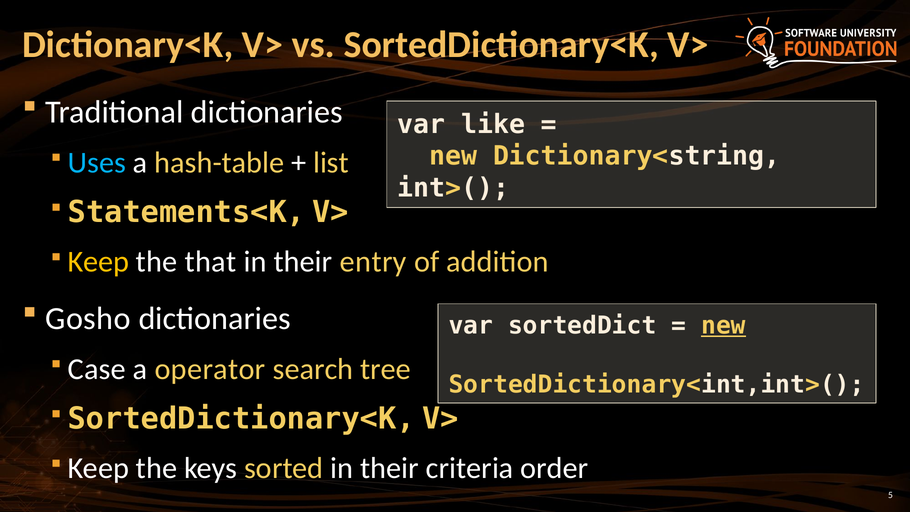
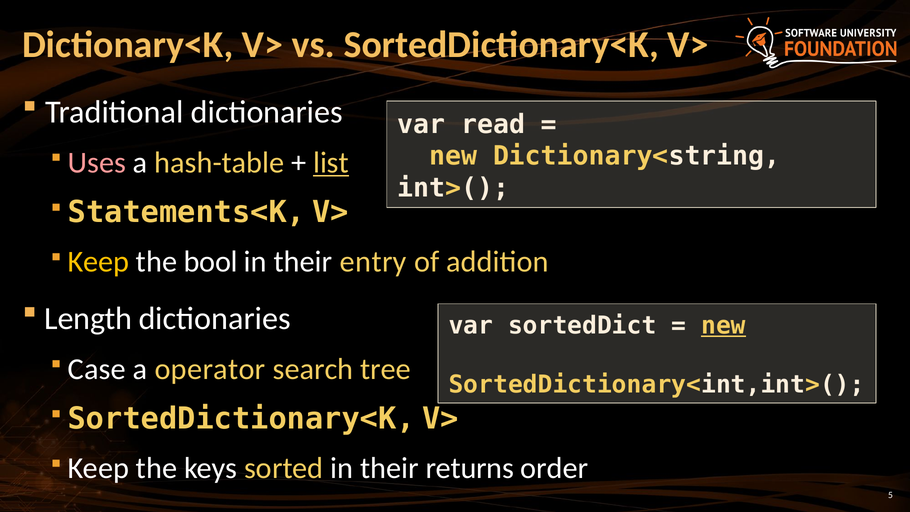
like: like -> read (493, 124)
Uses colour: light blue -> pink (97, 163)
list underline: none -> present (331, 163)
that: that -> bool (211, 262)
Gosho: Gosho -> Length (88, 319)
criteria: criteria -> returns (470, 468)
